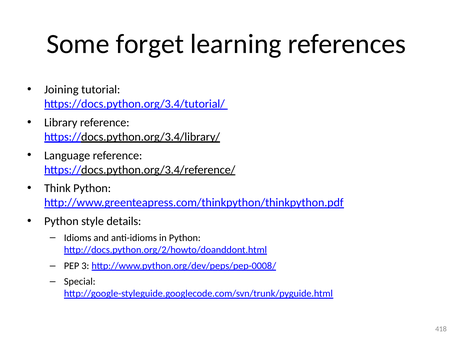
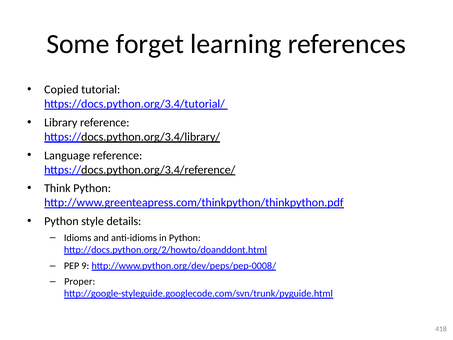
Joining: Joining -> Copied (61, 90)
3: 3 -> 9 (85, 266)
Special: Special -> Proper (80, 281)
